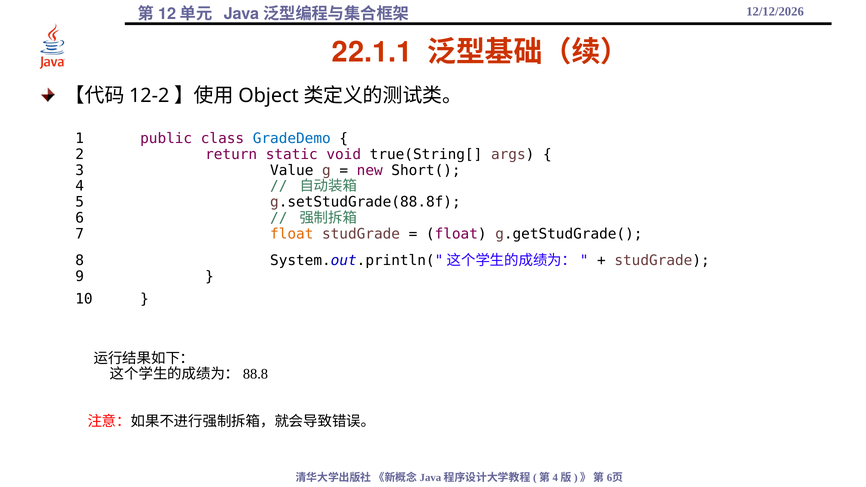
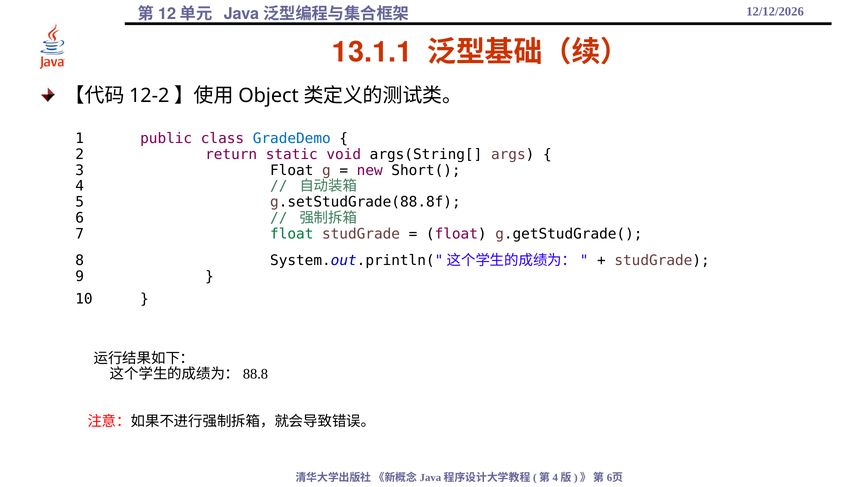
22.1.1: 22.1.1 -> 13.1.1 (372, 52)
true(String[: true(String[ -> args(String[ (426, 154)
3 Value: Value -> Float (292, 170)
float colour: orange -> green (292, 234)
